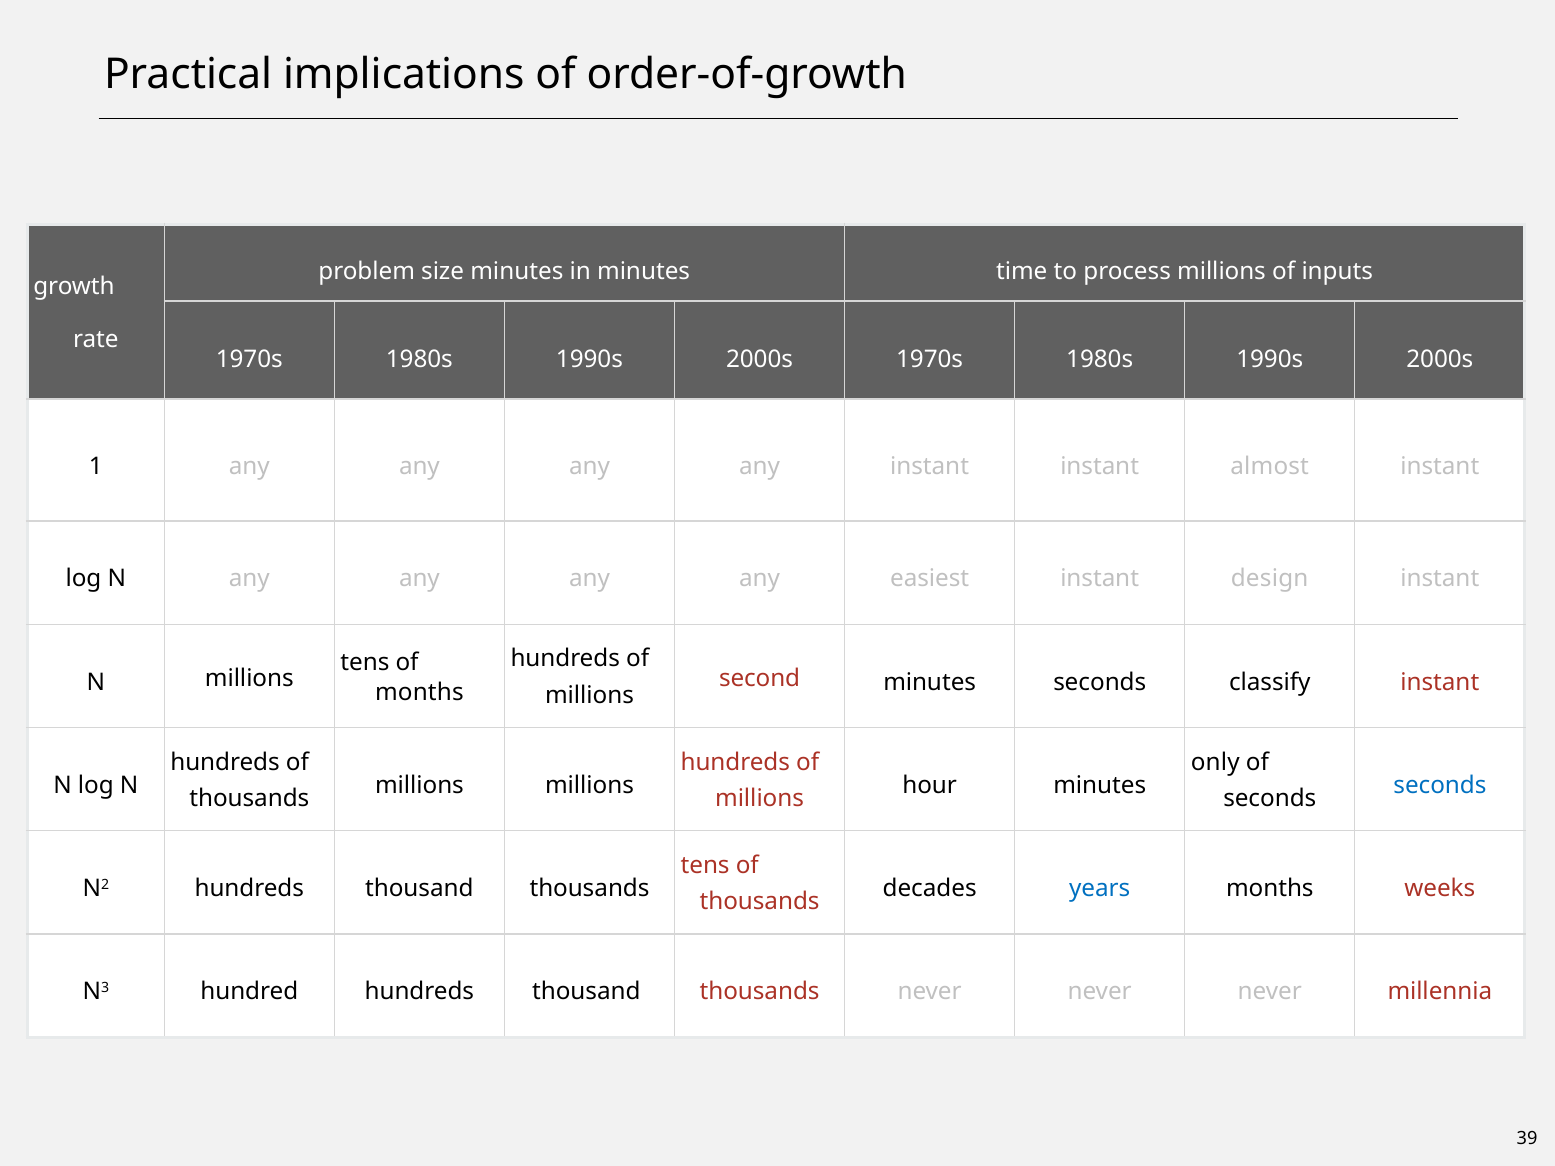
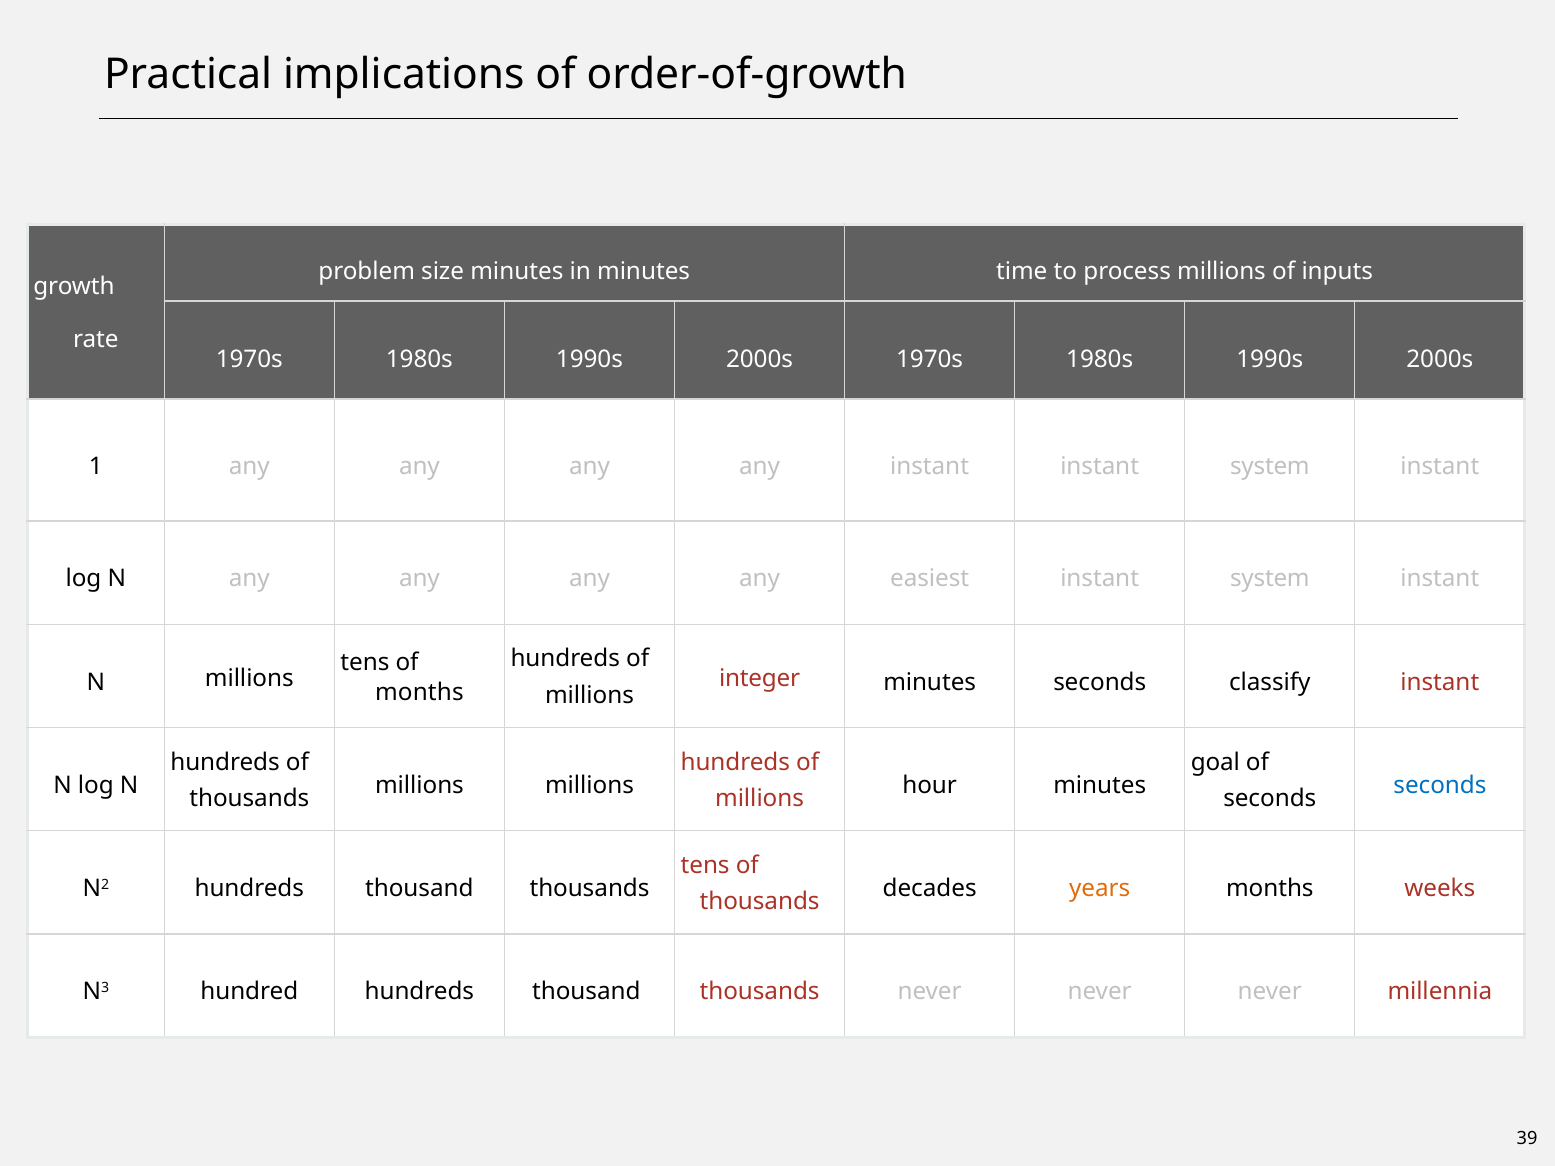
instant instant almost: almost -> system (1270, 466)
design: design -> system (1270, 579)
second: second -> integer (760, 679)
only: only -> goal (1215, 762)
years colour: blue -> orange (1100, 889)
